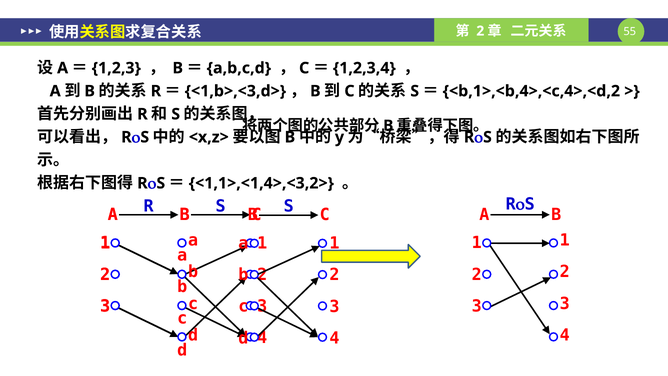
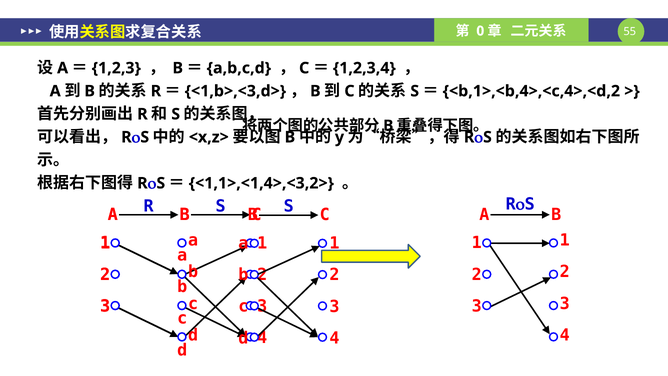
2: 2 -> 0 (480, 31)
